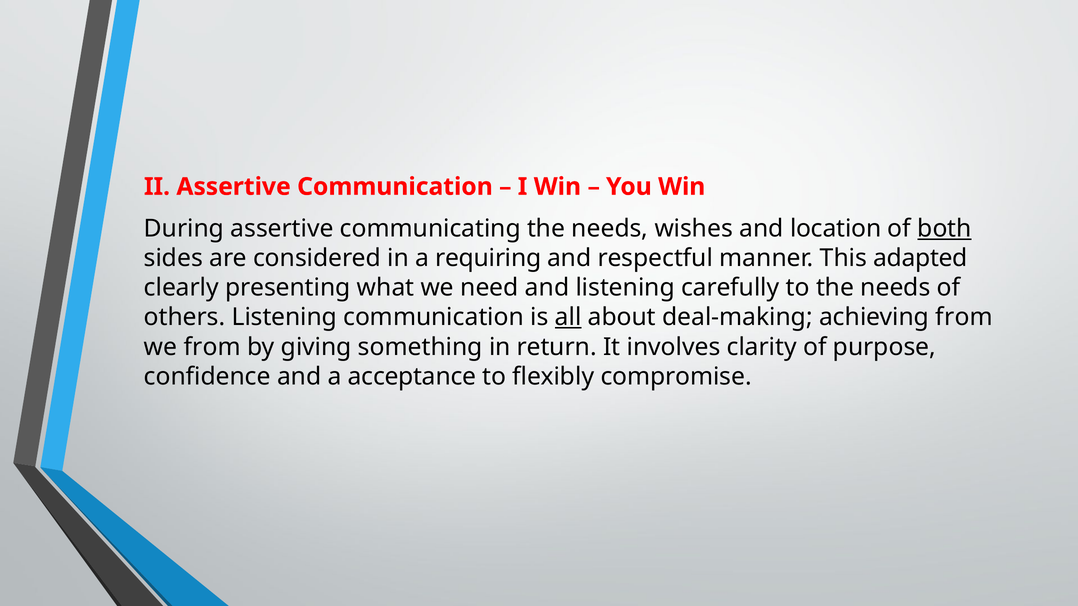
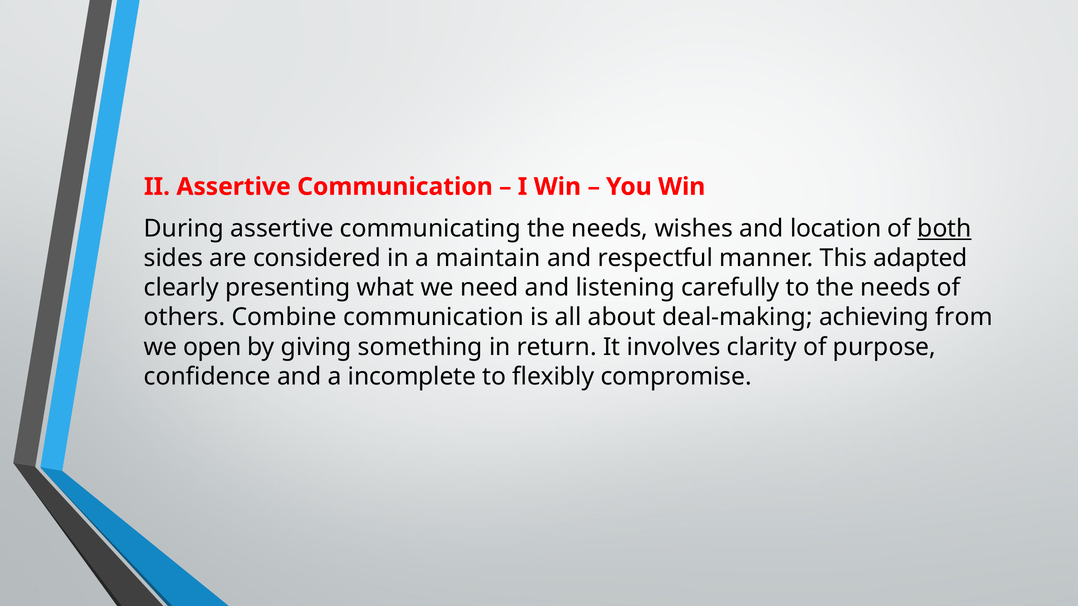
requiring: requiring -> maintain (488, 258)
others Listening: Listening -> Combine (284, 317)
all underline: present -> none (568, 317)
we from: from -> open (212, 347)
acceptance: acceptance -> incomplete (412, 377)
